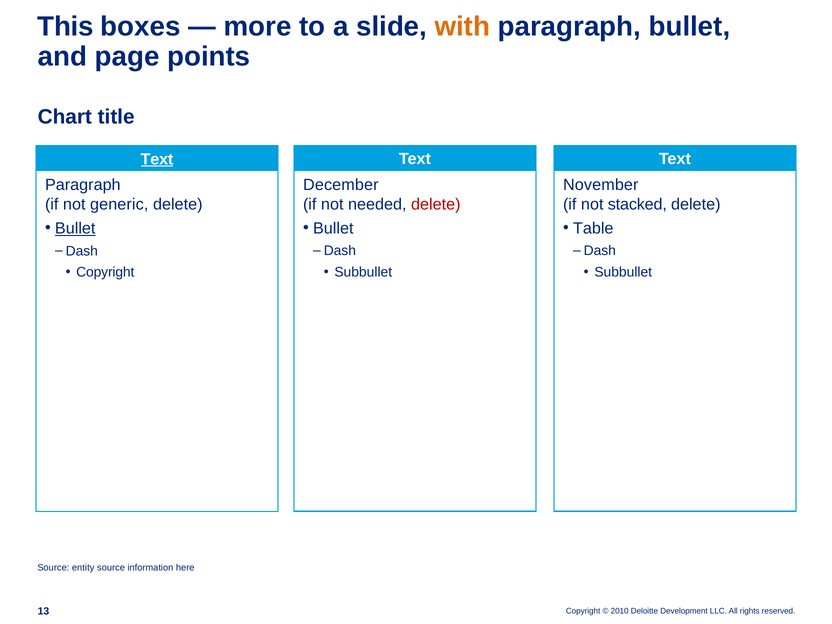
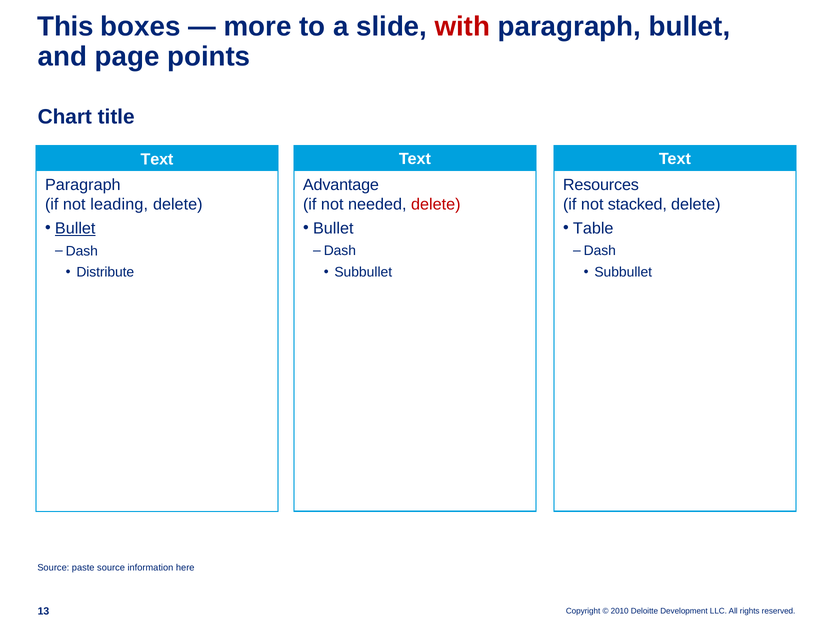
with colour: orange -> red (462, 26)
Text underline: present -> none (157, 159)
December: December -> Advantage (341, 185)
November: November -> Resources (601, 185)
generic: generic -> leading (119, 204)
Copyright: Copyright -> Distribute (105, 272)
entity: entity -> paste (83, 568)
